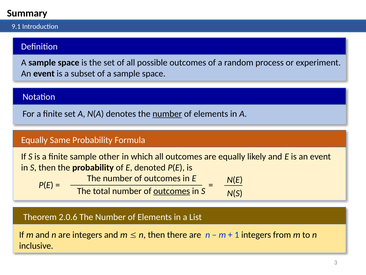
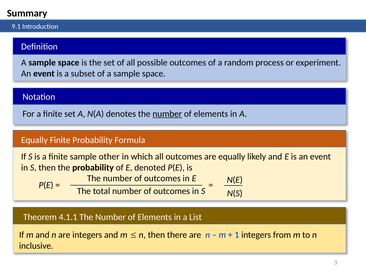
Equally Same: Same -> Finite (60, 140)
outcomes underline: present -> none (172, 191)
2.0.6: 2.0.6 -> 4.1.1 (68, 217)
